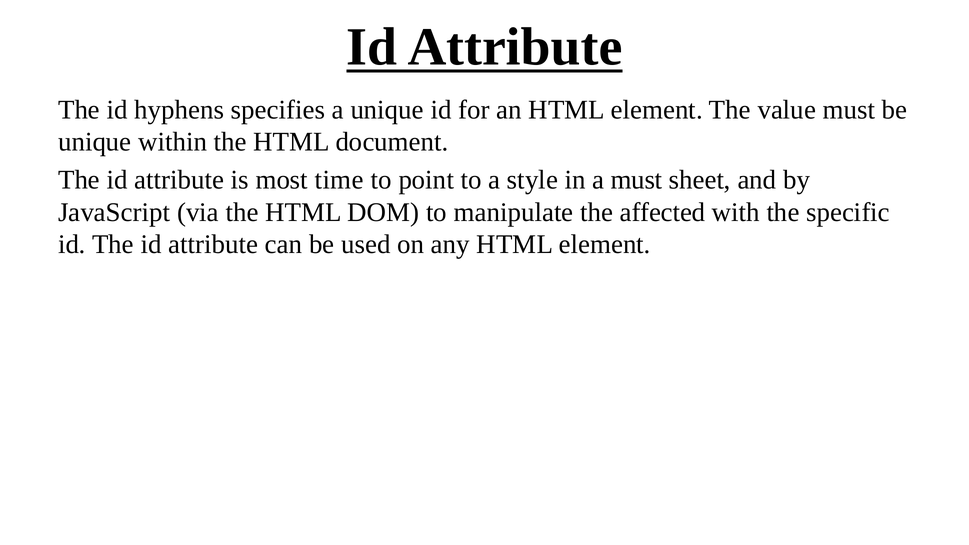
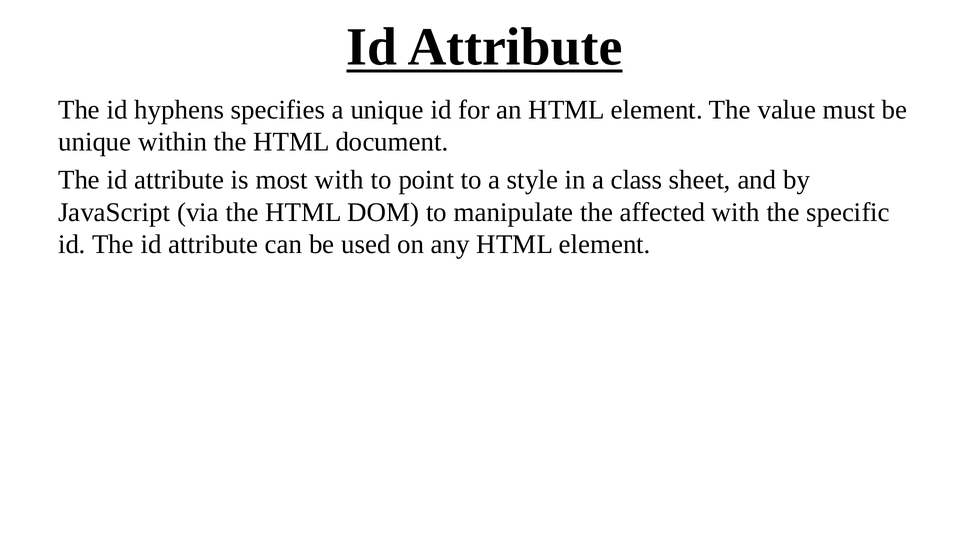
most time: time -> with (339, 180)
a must: must -> class (637, 180)
